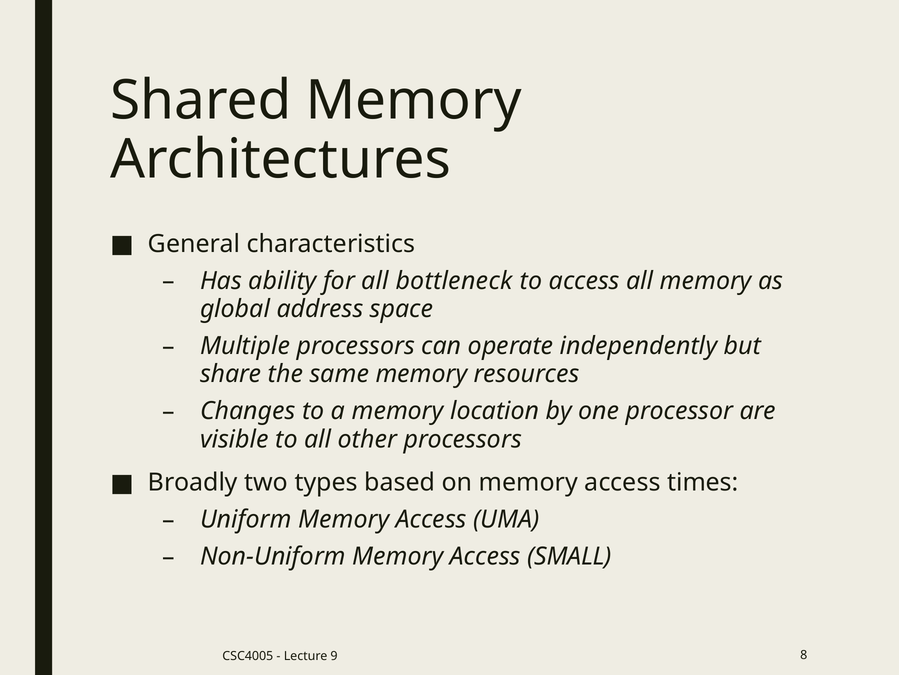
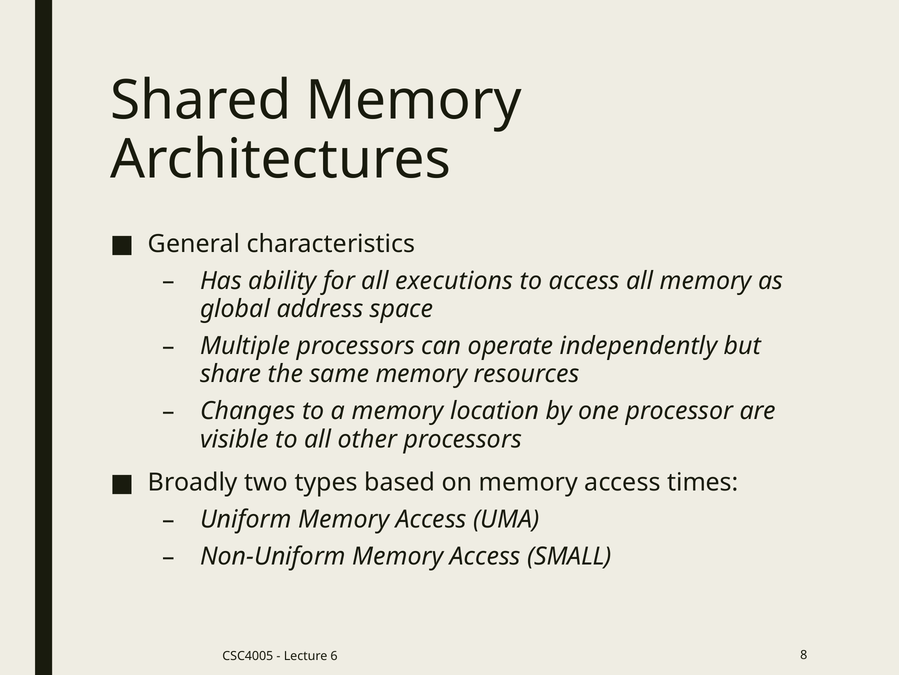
bottleneck: bottleneck -> executions (454, 280)
9: 9 -> 6 (334, 655)
